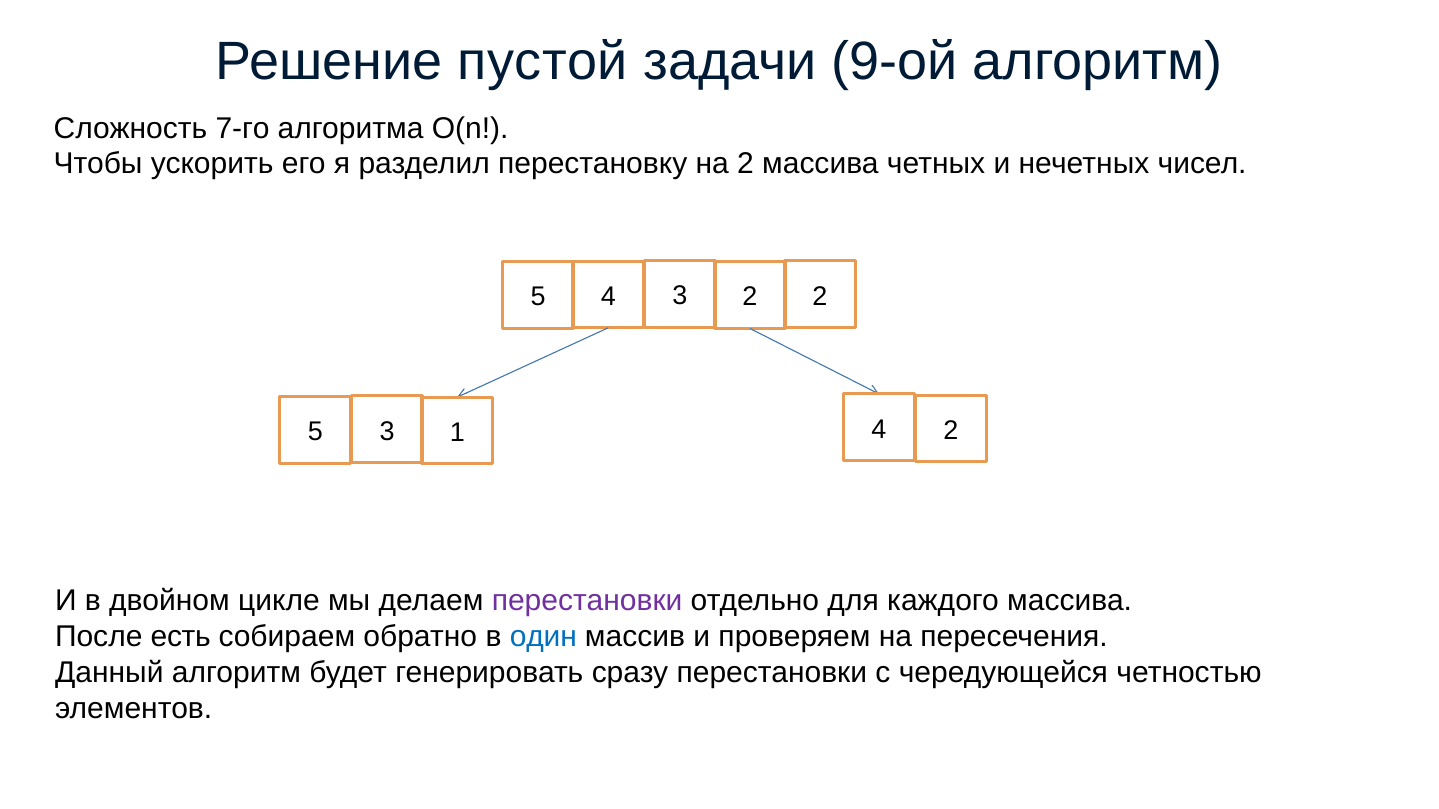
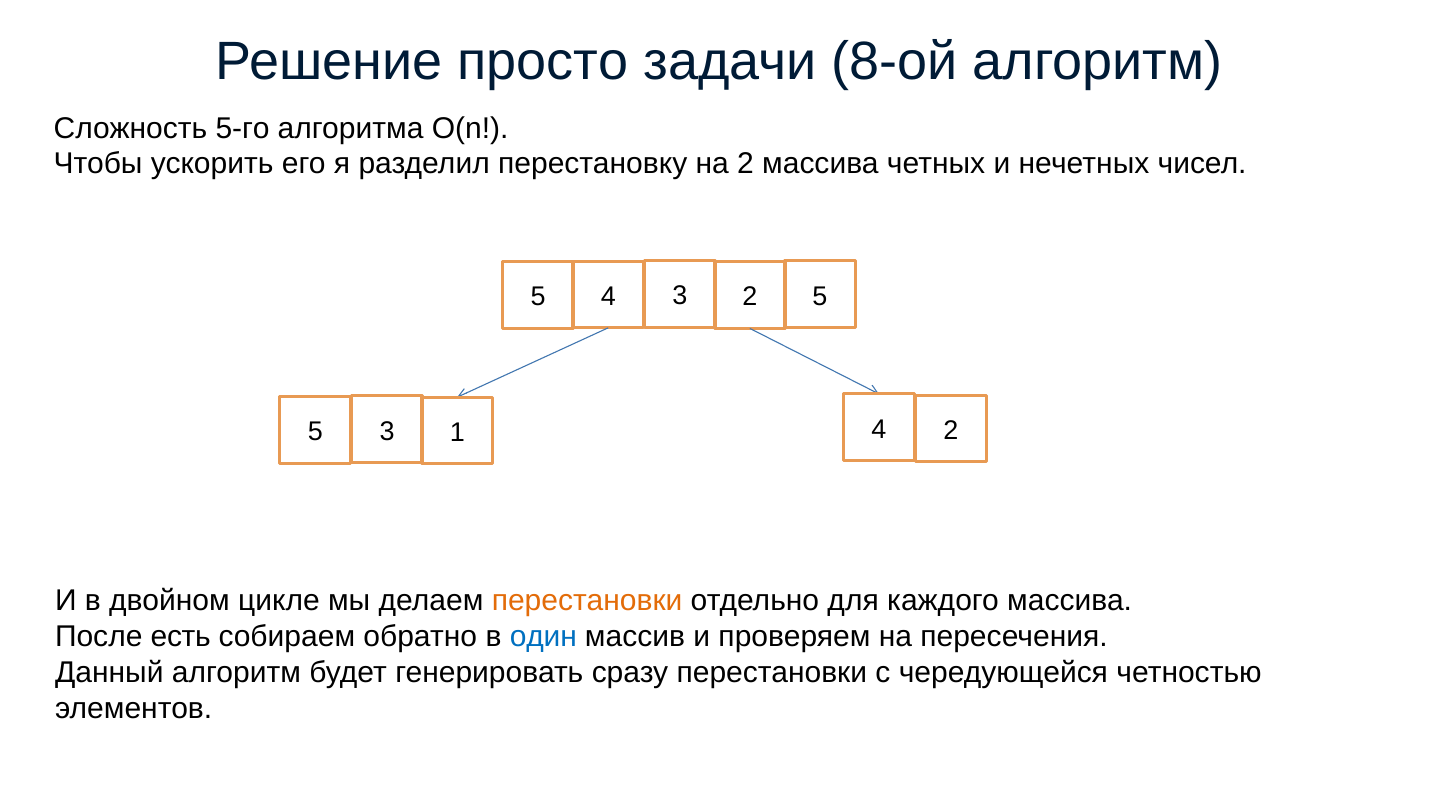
пустой: пустой -> просто (543, 61)
9-ой: 9-ой -> 8-ой (895, 61)
7-го: 7-го -> 5-го (243, 128)
2 2: 2 -> 5 (820, 296)
перестановки colour: purple -> orange (587, 601)
